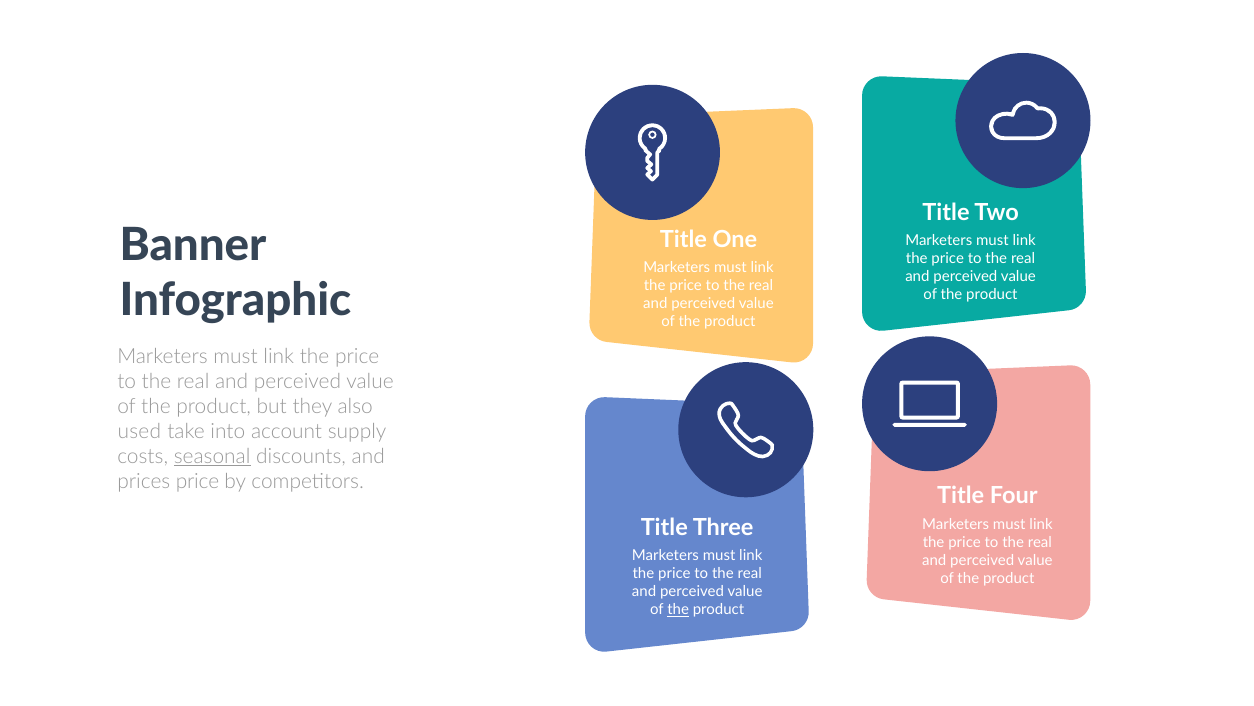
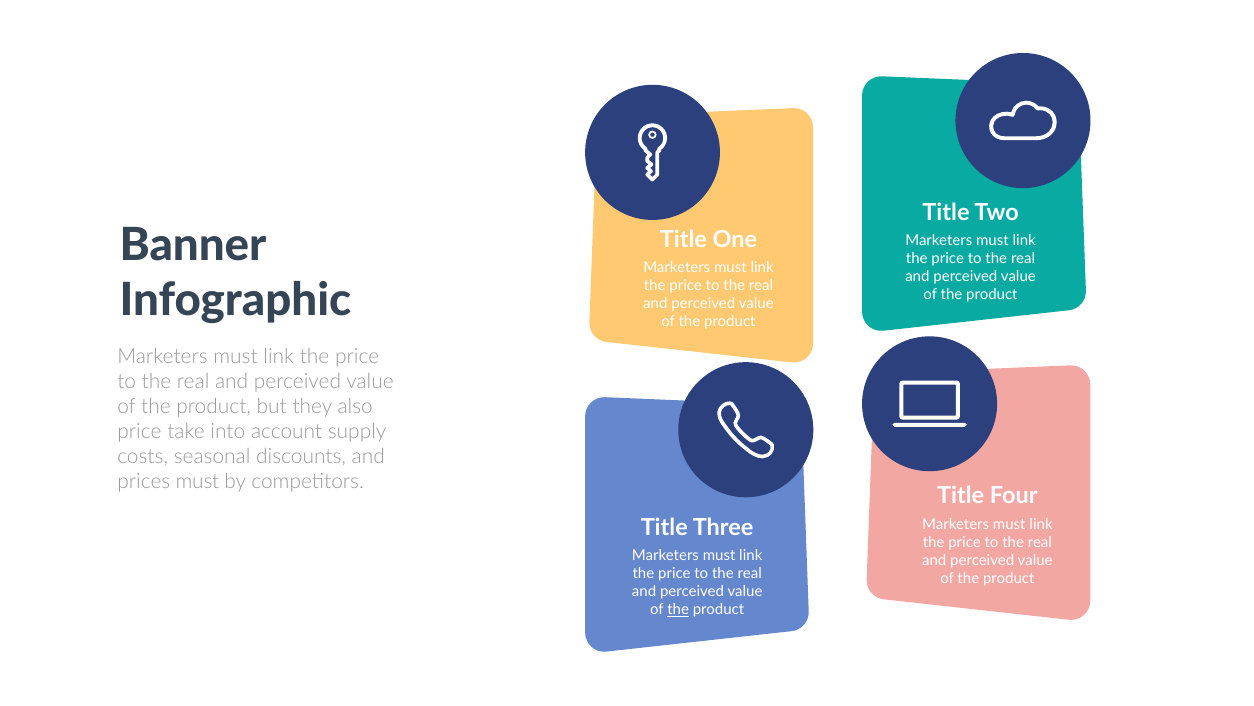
used: used -> price (139, 431)
seasonal underline: present -> none (212, 456)
prices price: price -> must (197, 481)
